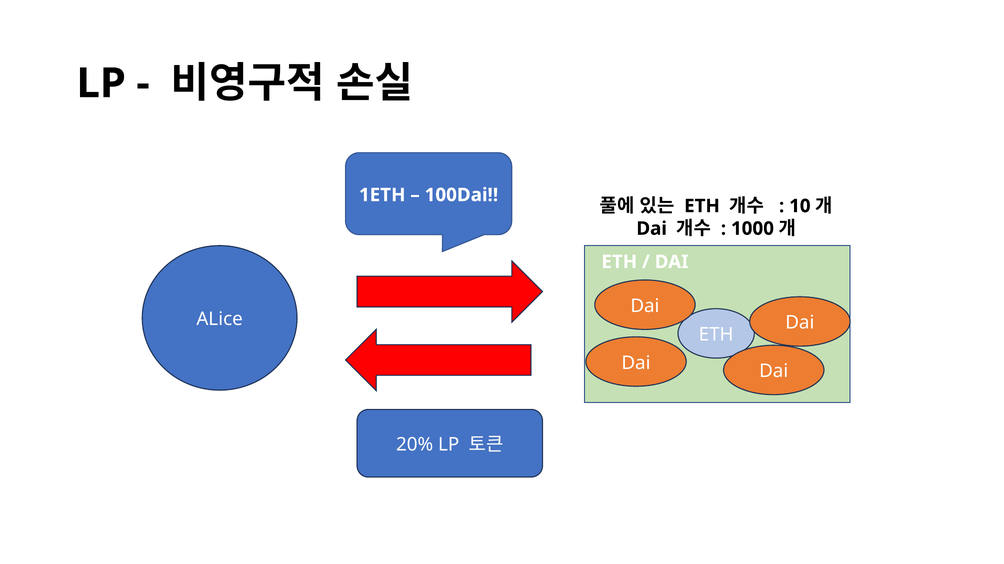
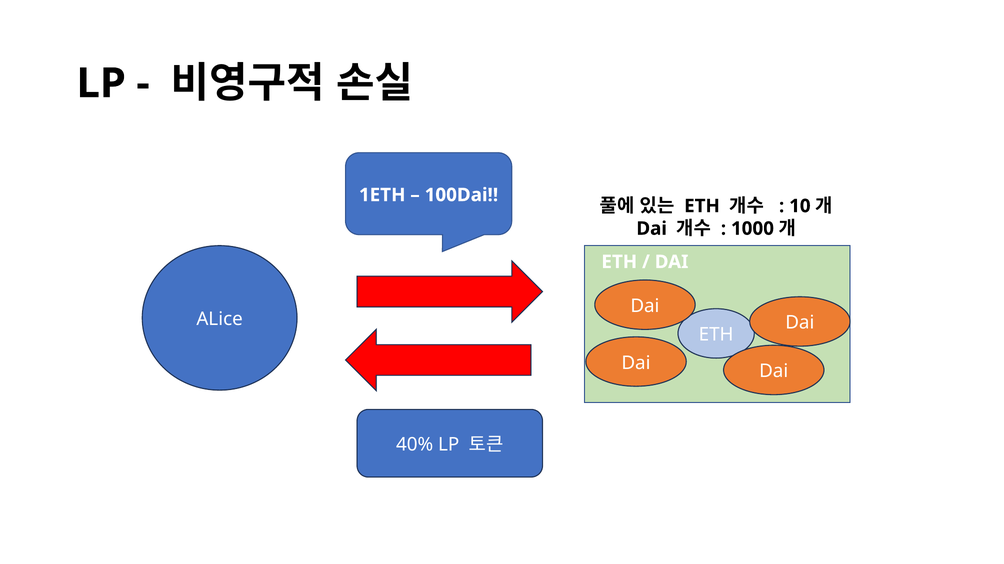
20%: 20% -> 40% (415, 445)
